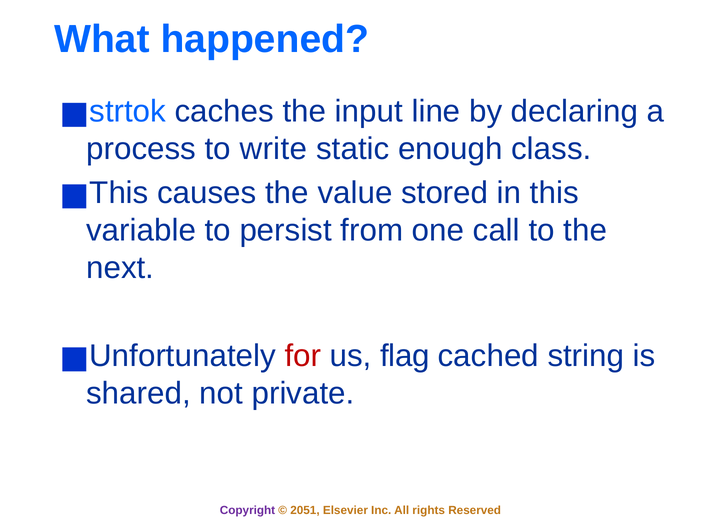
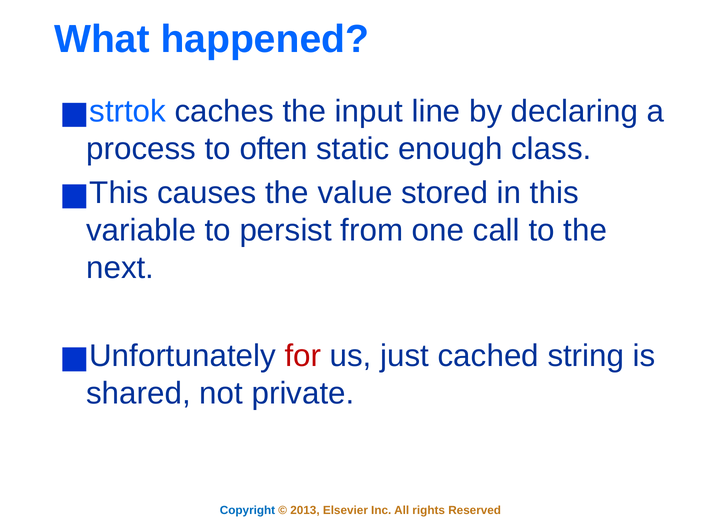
write: write -> often (274, 149)
flag: flag -> just (405, 356)
Copyright colour: purple -> blue (247, 510)
2051: 2051 -> 2013 (305, 510)
